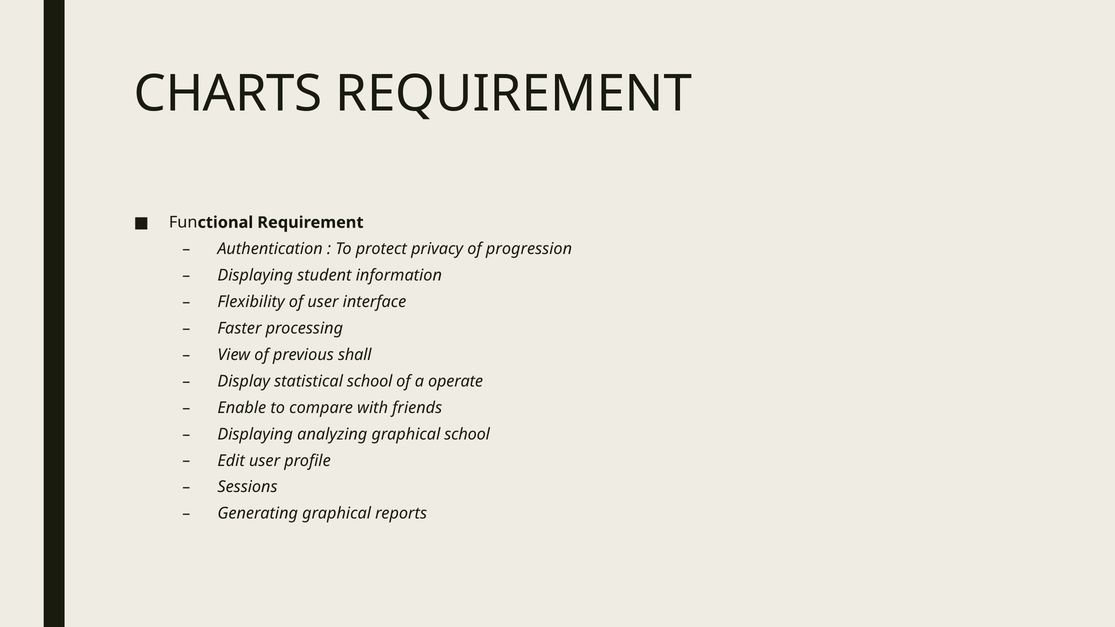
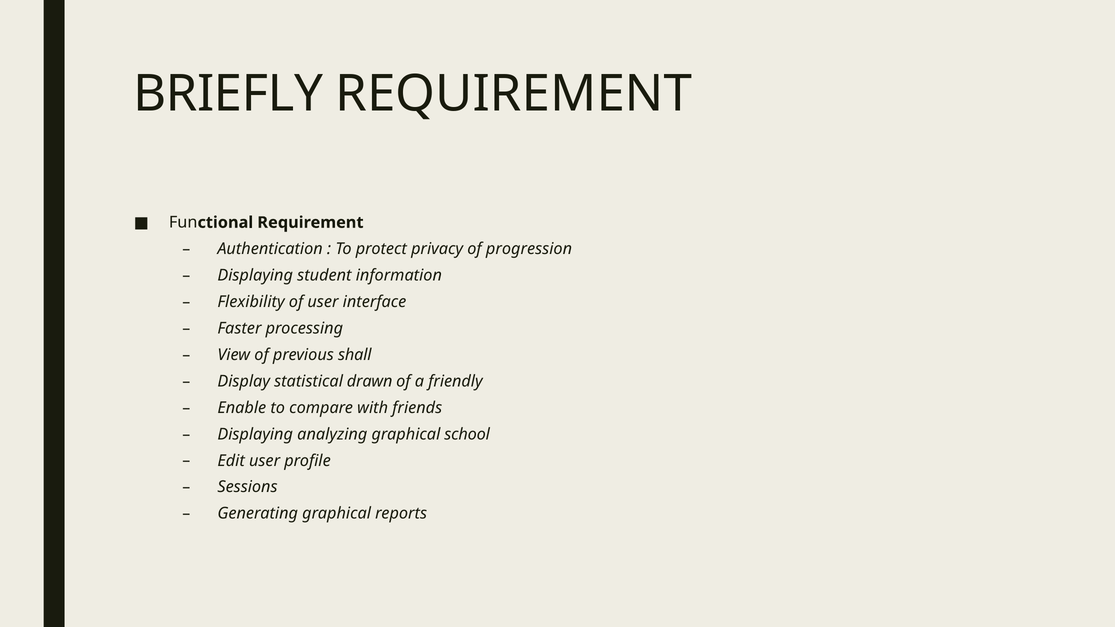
CHARTS: CHARTS -> BRIEFLY (228, 94)
statistical school: school -> drawn (370, 381)
operate: operate -> friendly (455, 381)
